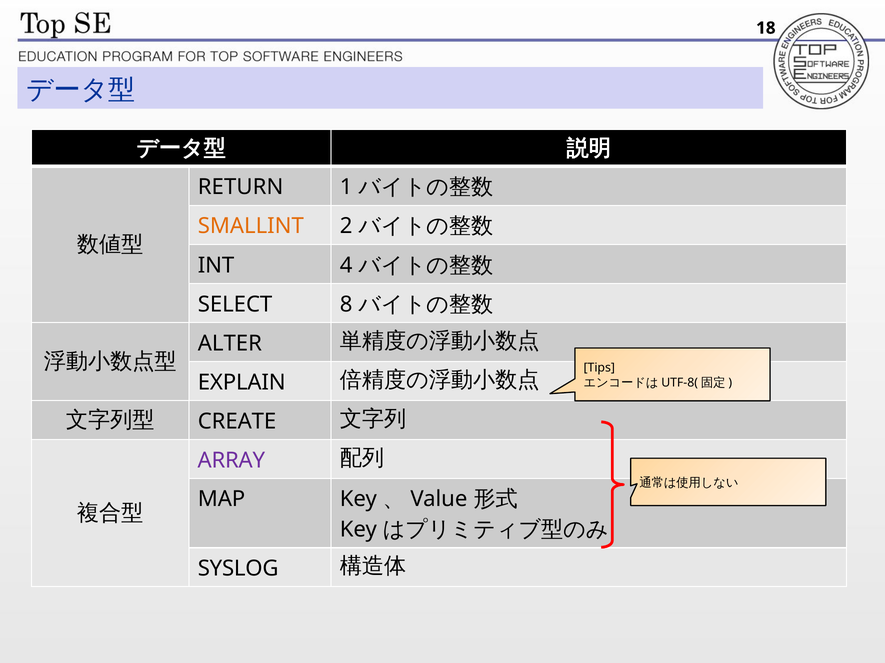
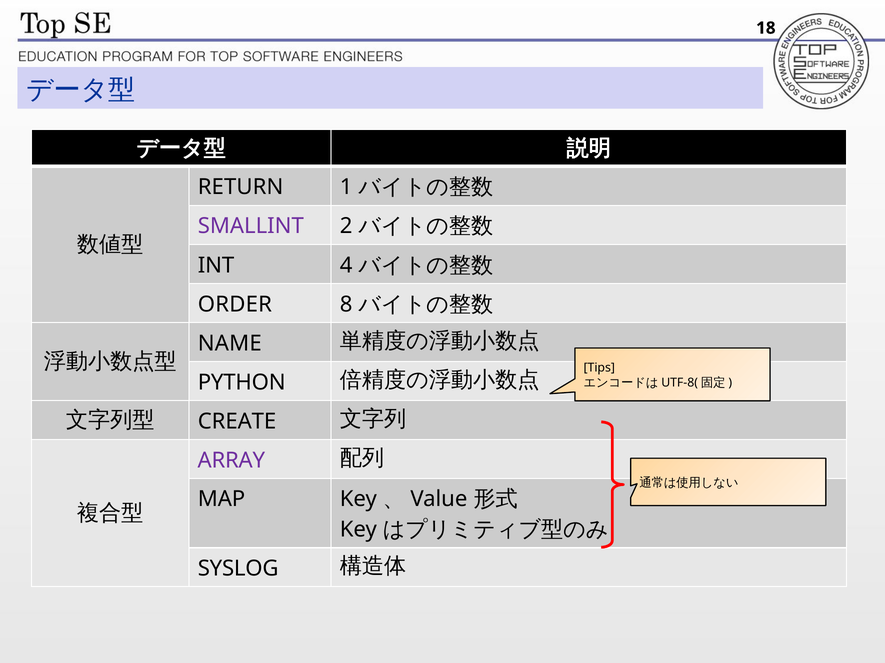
SMALLINT colour: orange -> purple (251, 226)
SELECT: SELECT -> ORDER (235, 305)
ALTER: ALTER -> NAME (230, 344)
EXPLAIN: EXPLAIN -> PYTHON (242, 383)
